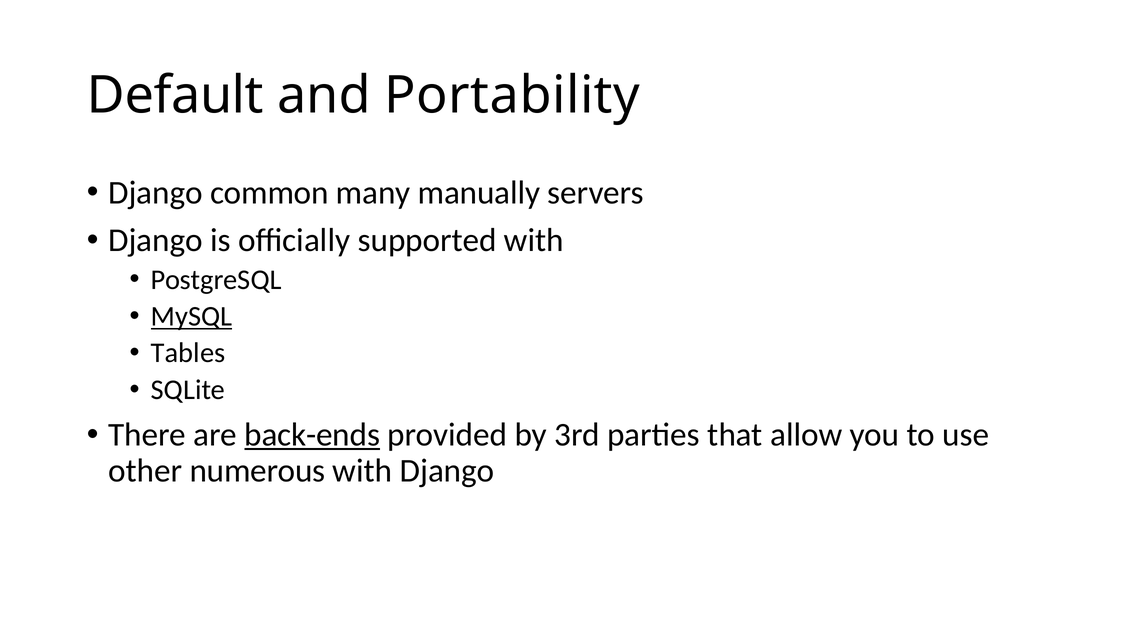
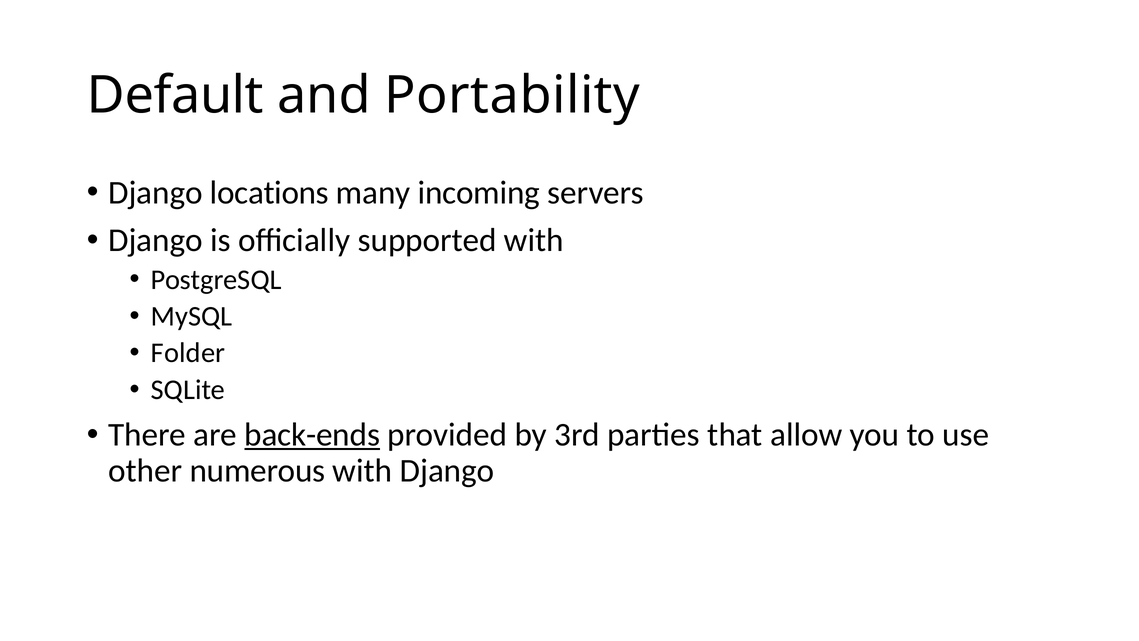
common: common -> locations (269, 193)
manually: manually -> incoming (479, 193)
MySQL underline: present -> none (192, 316)
Tables: Tables -> Folder (188, 353)
